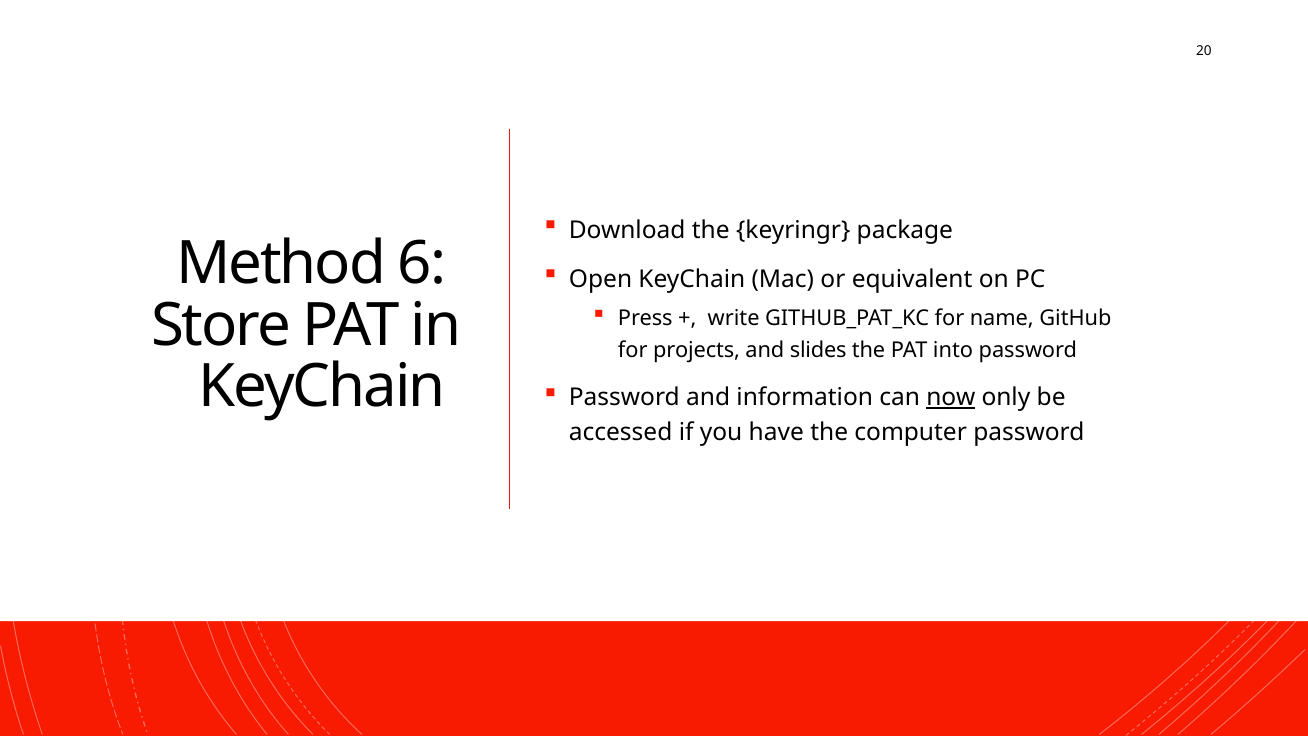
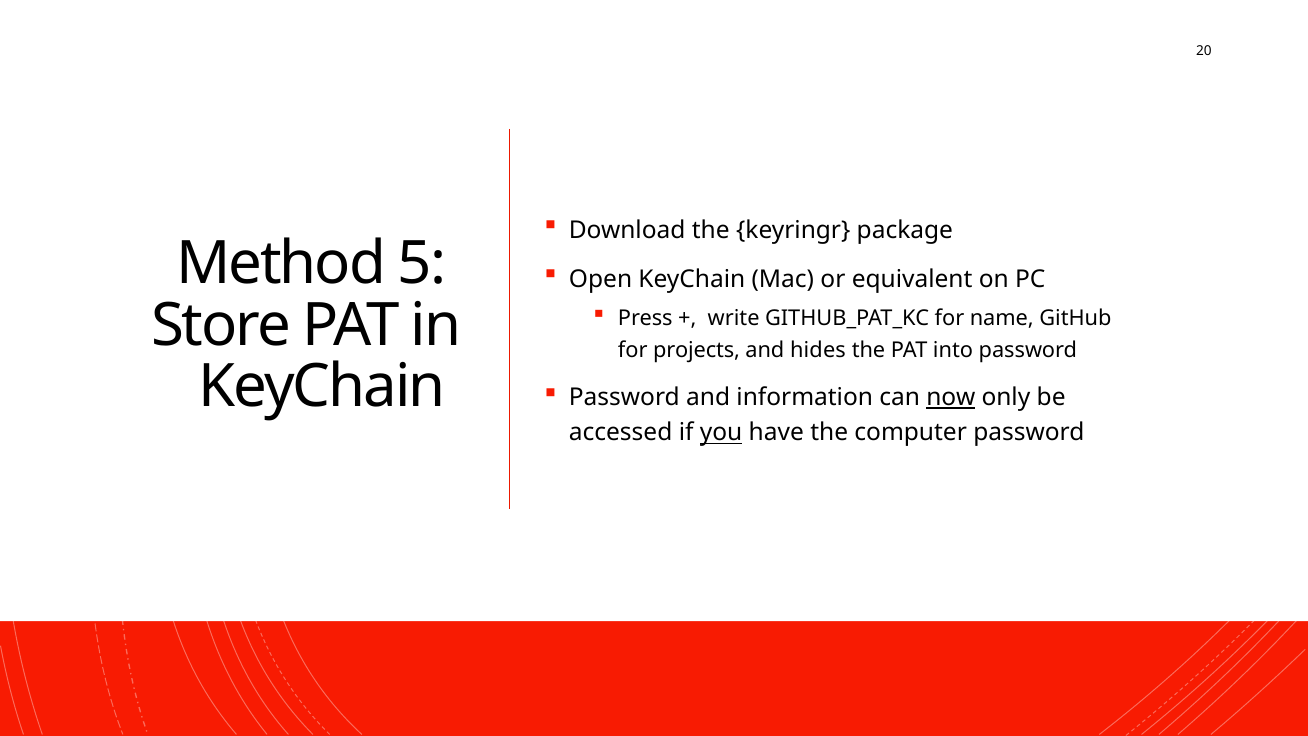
6: 6 -> 5 (422, 264)
slides: slides -> hides (818, 350)
you underline: none -> present (721, 433)
